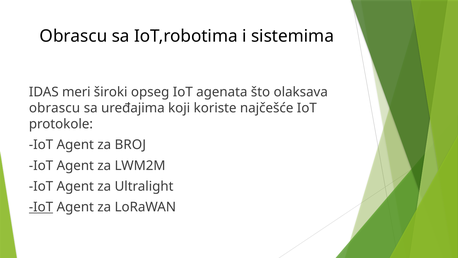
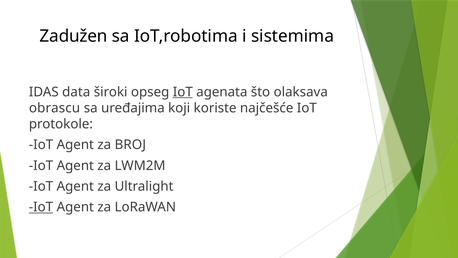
Obrascu: Obrascu -> Zadužen (74, 36)
meri: meri -> data (76, 92)
IoT underline: none -> present (183, 92)
